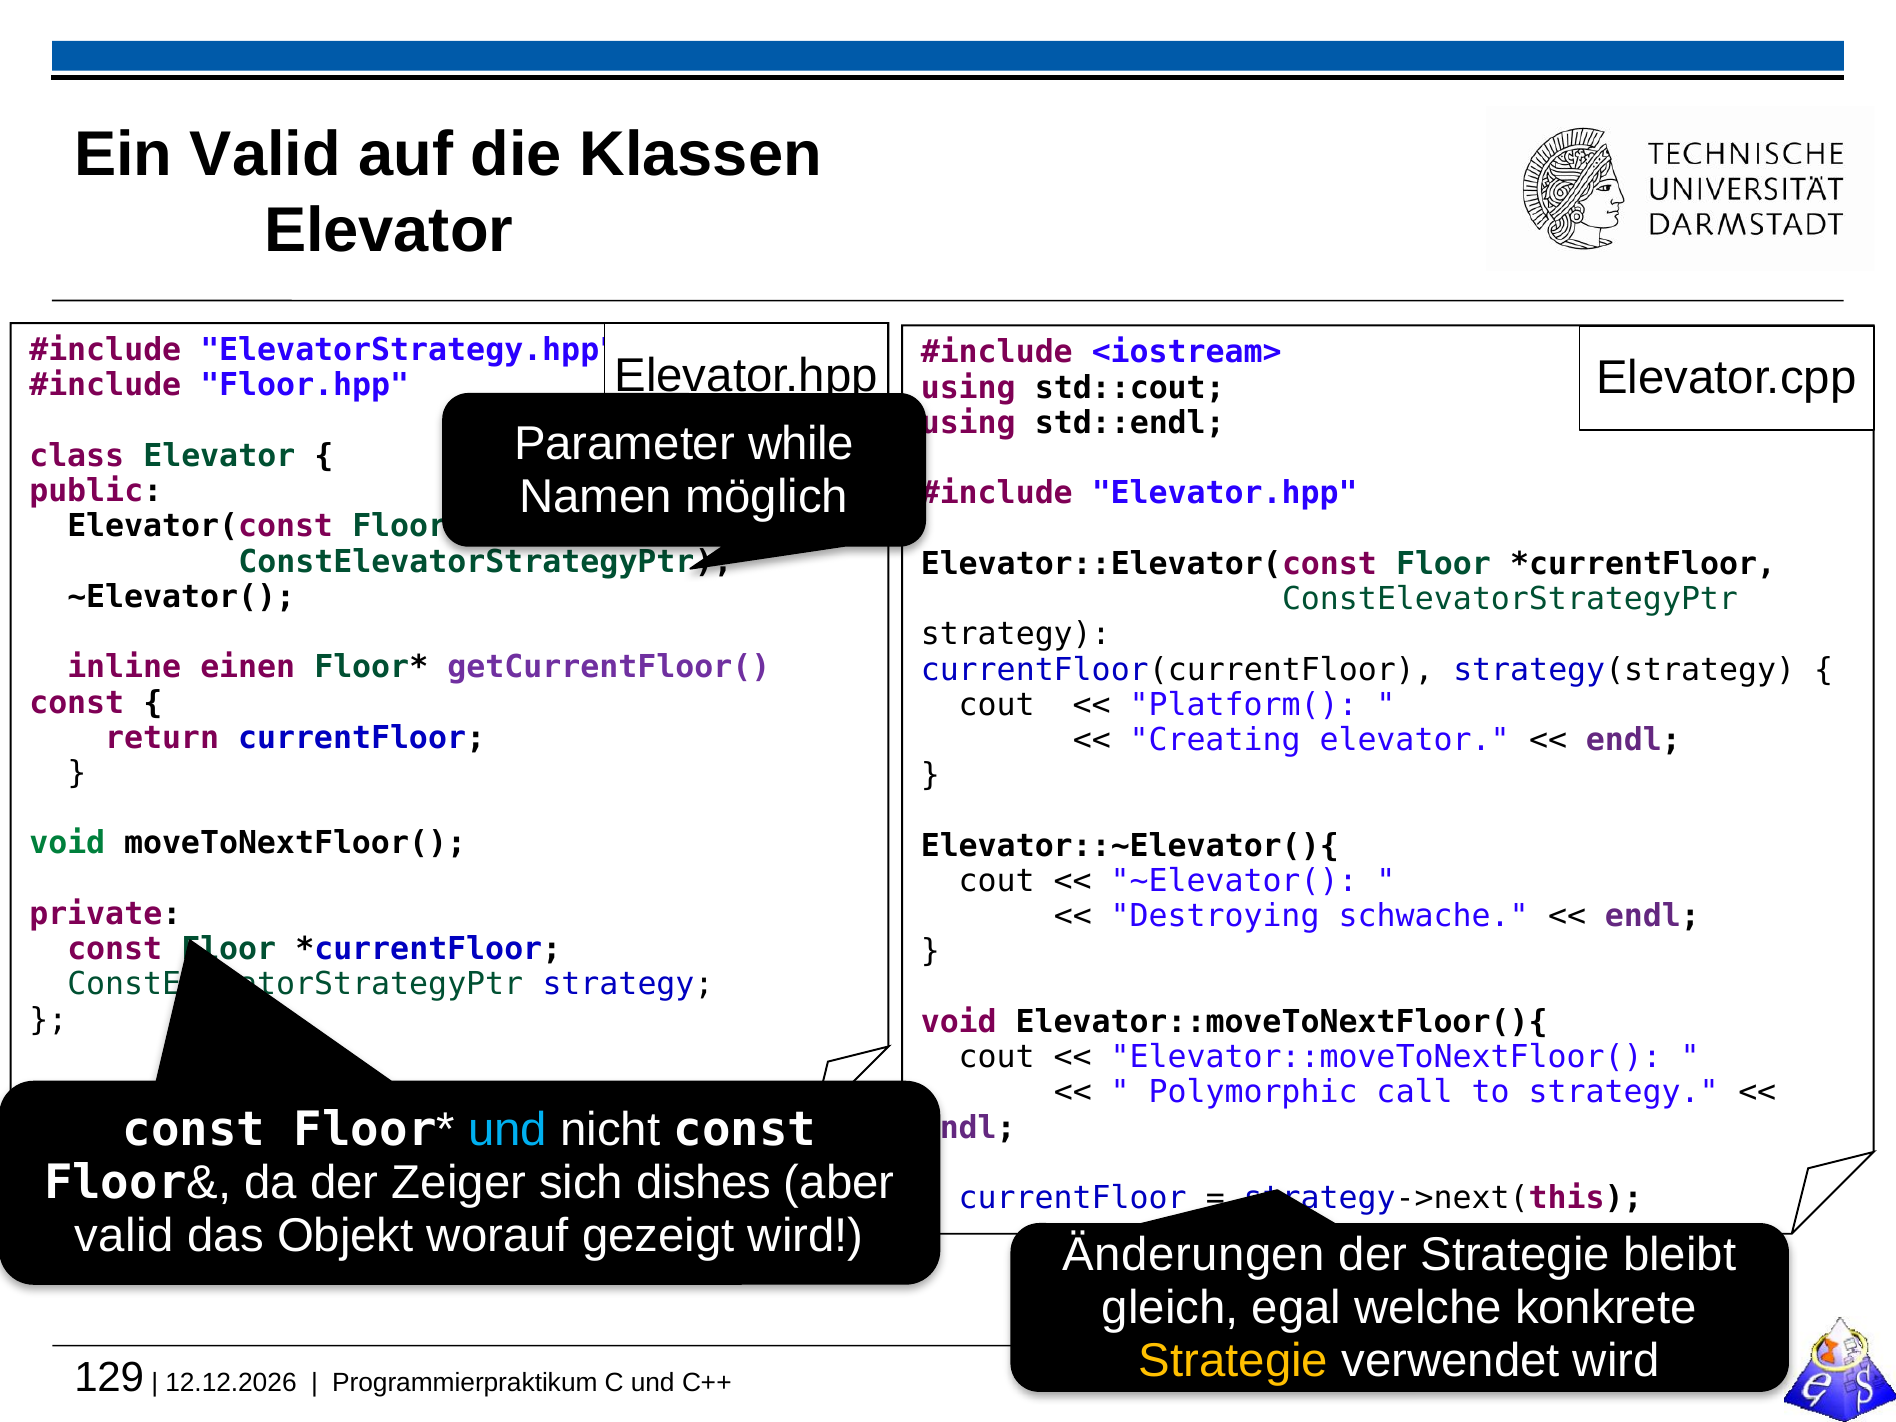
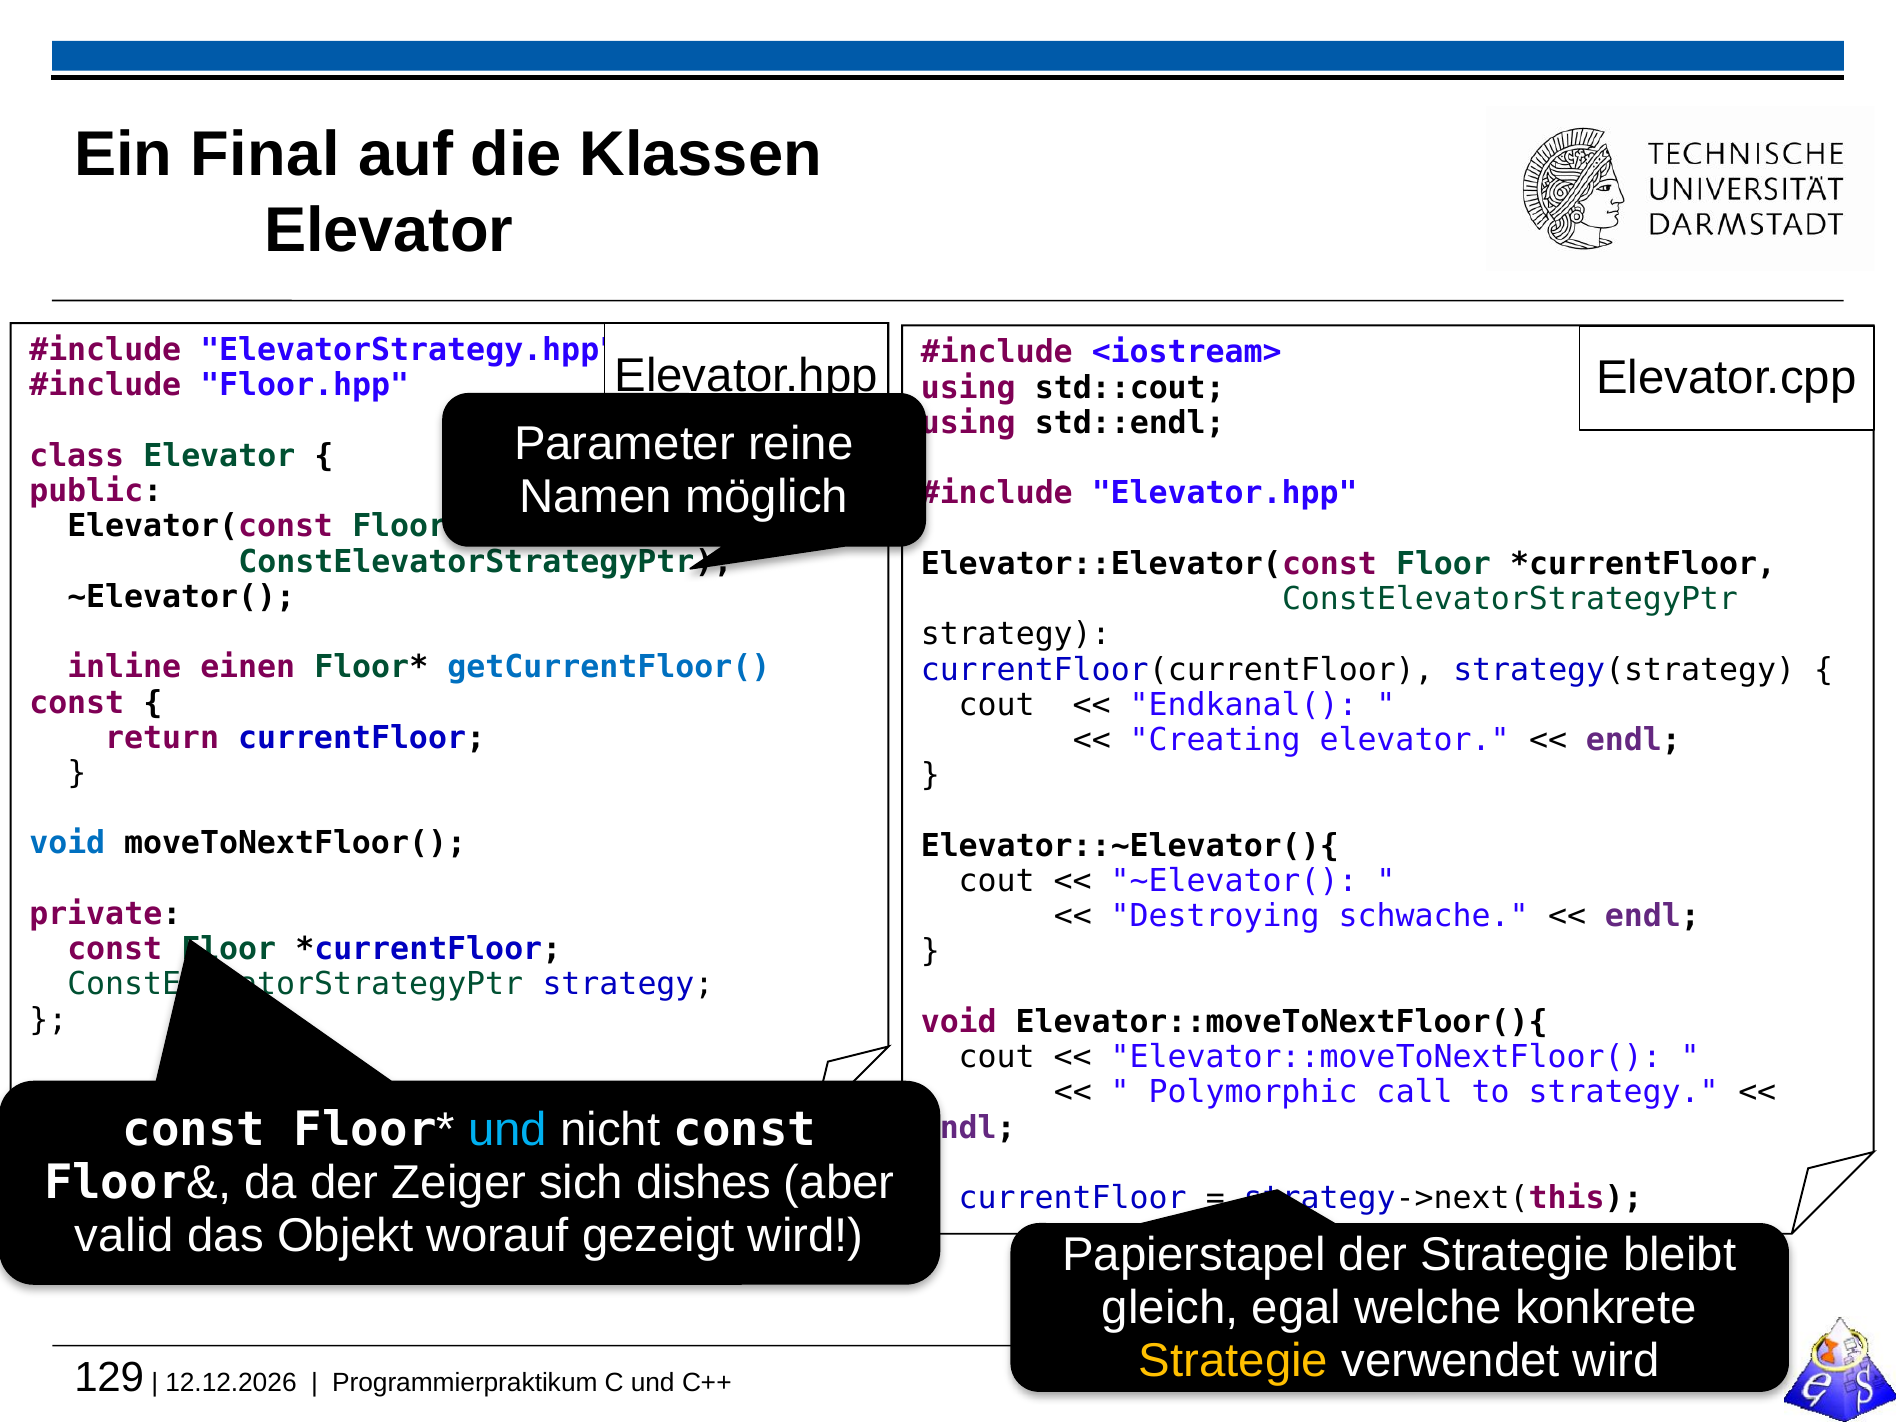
Ein Valid: Valid -> Final (265, 155)
while: while -> reine (801, 444)
getCurrentFloor( colour: purple -> blue (609, 667)
Platform(: Platform( -> Endkanal( (1244, 705)
void colour: green -> blue (67, 844)
Änderungen: Änderungen -> Papierstapel (1194, 1255)
